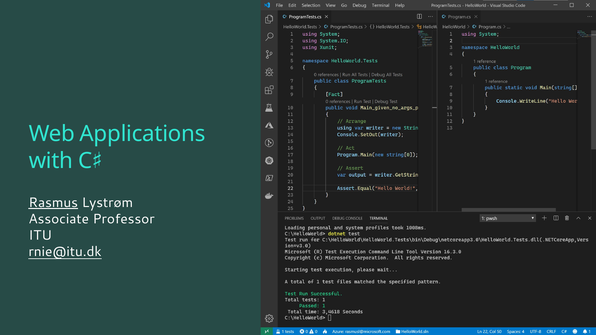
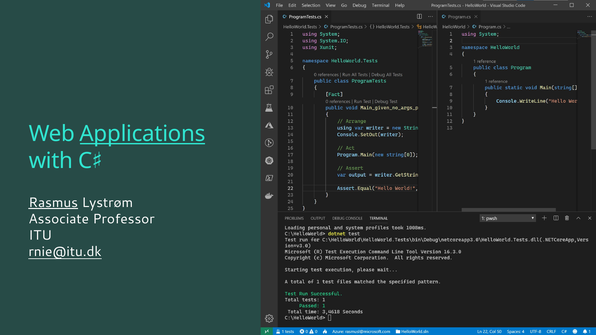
Applications underline: none -> present (143, 134)
